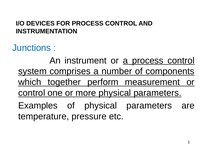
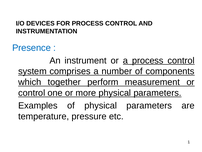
Junctions: Junctions -> Presence (32, 48)
